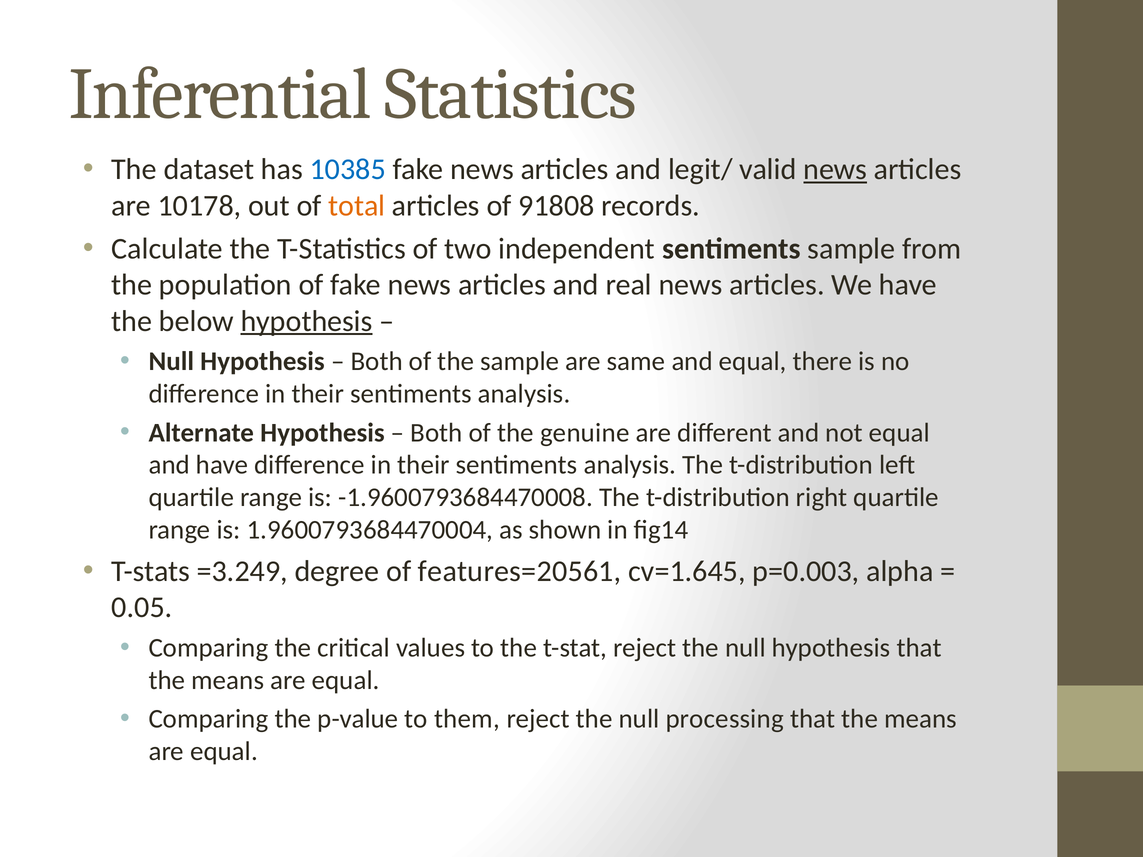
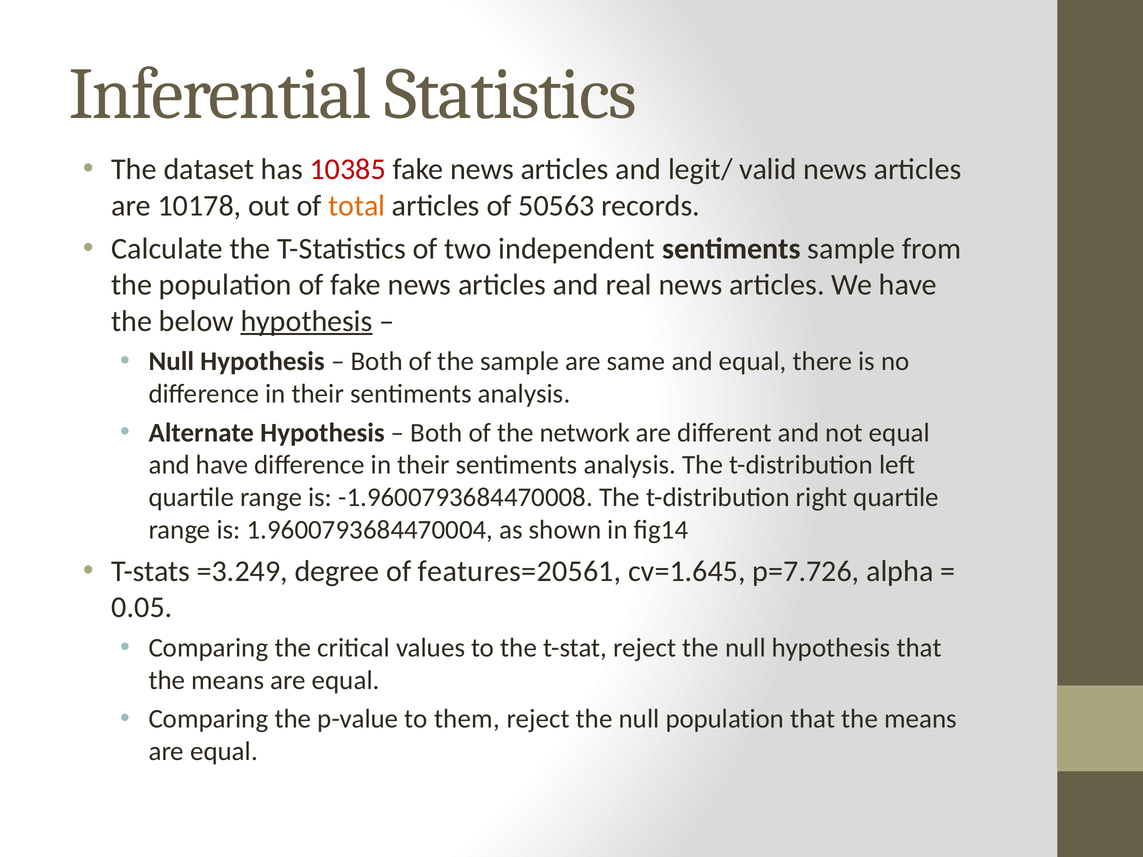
10385 colour: blue -> red (348, 170)
news underline: present -> none (835, 170)
91808: 91808 -> 50563 (556, 206)
genuine: genuine -> network (585, 433)
p=0.003: p=0.003 -> p=7.726 (806, 571)
null processing: processing -> population (725, 719)
